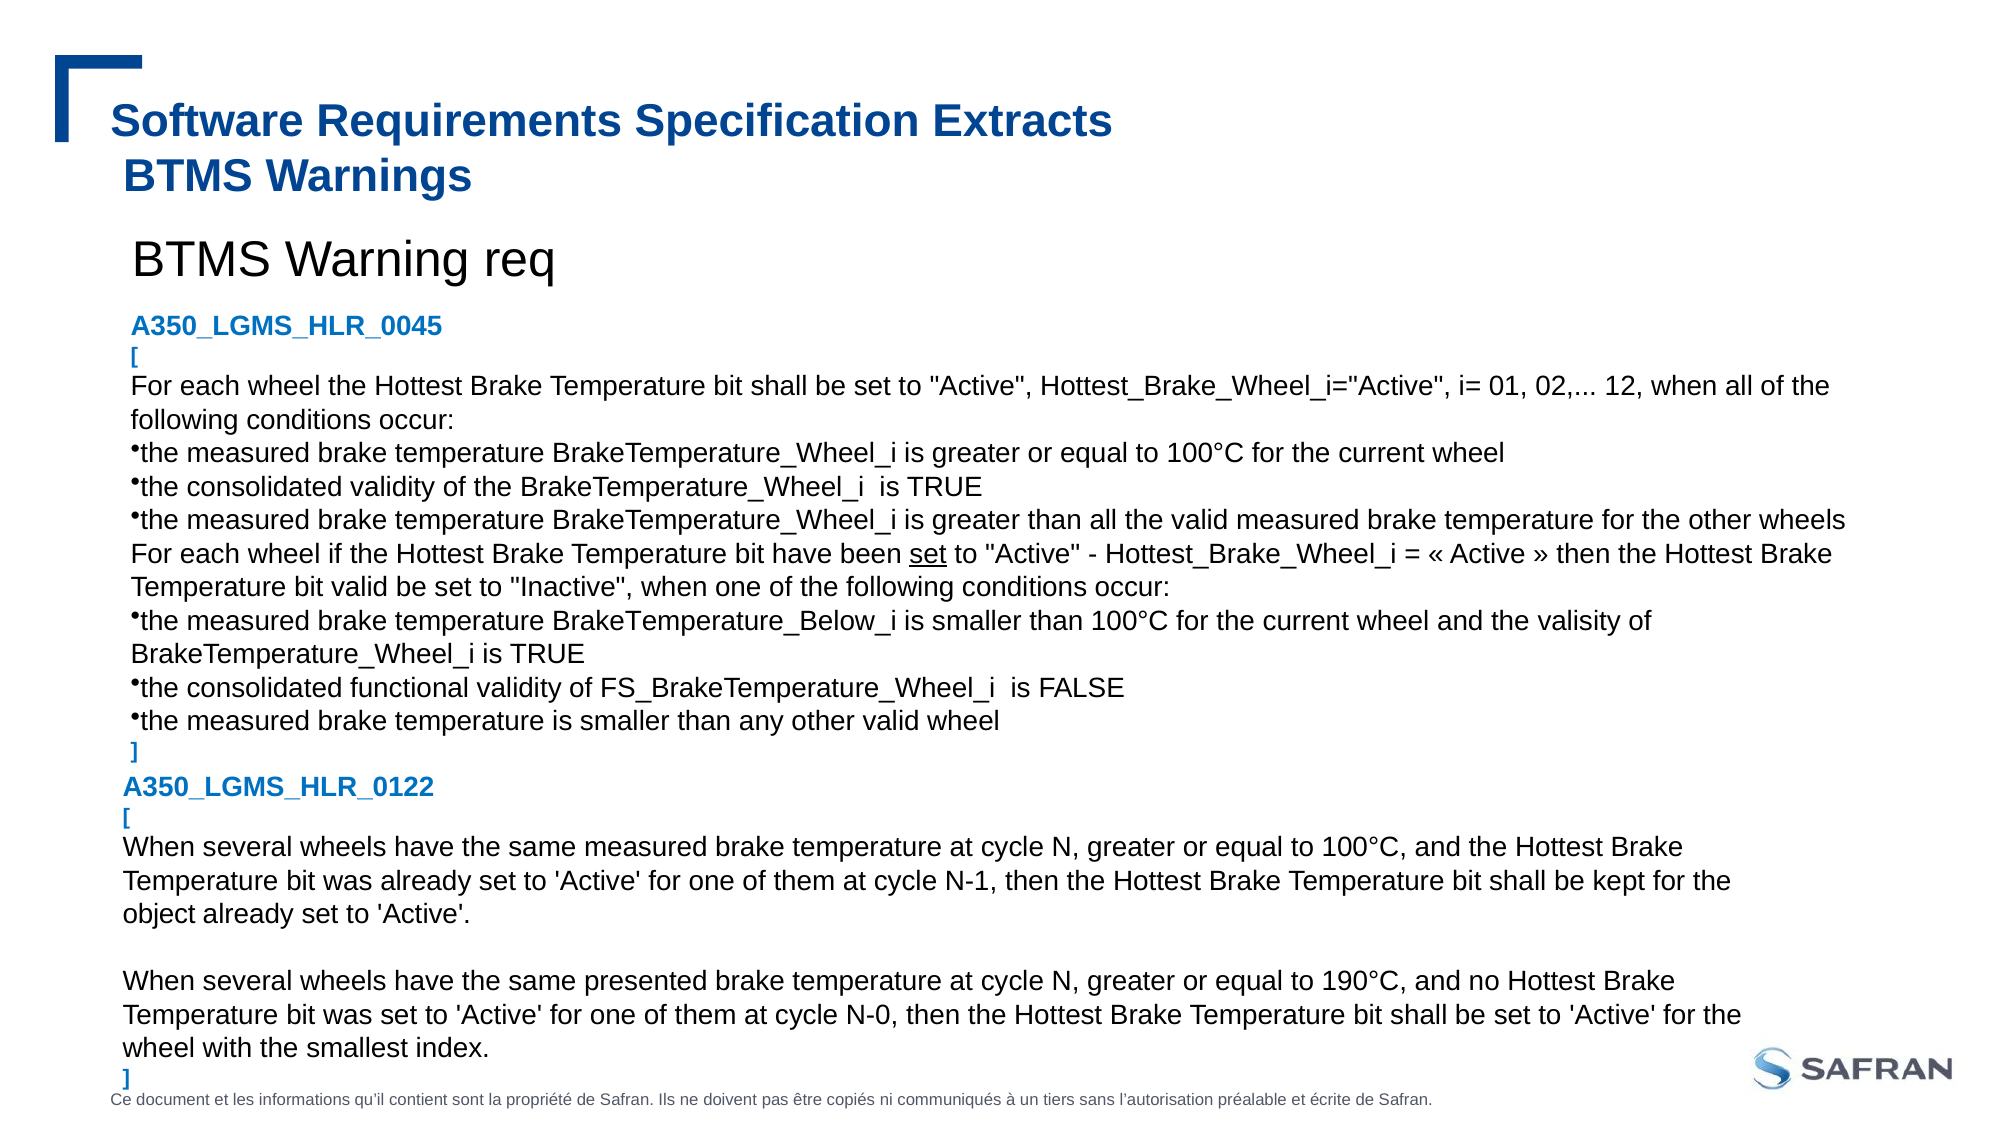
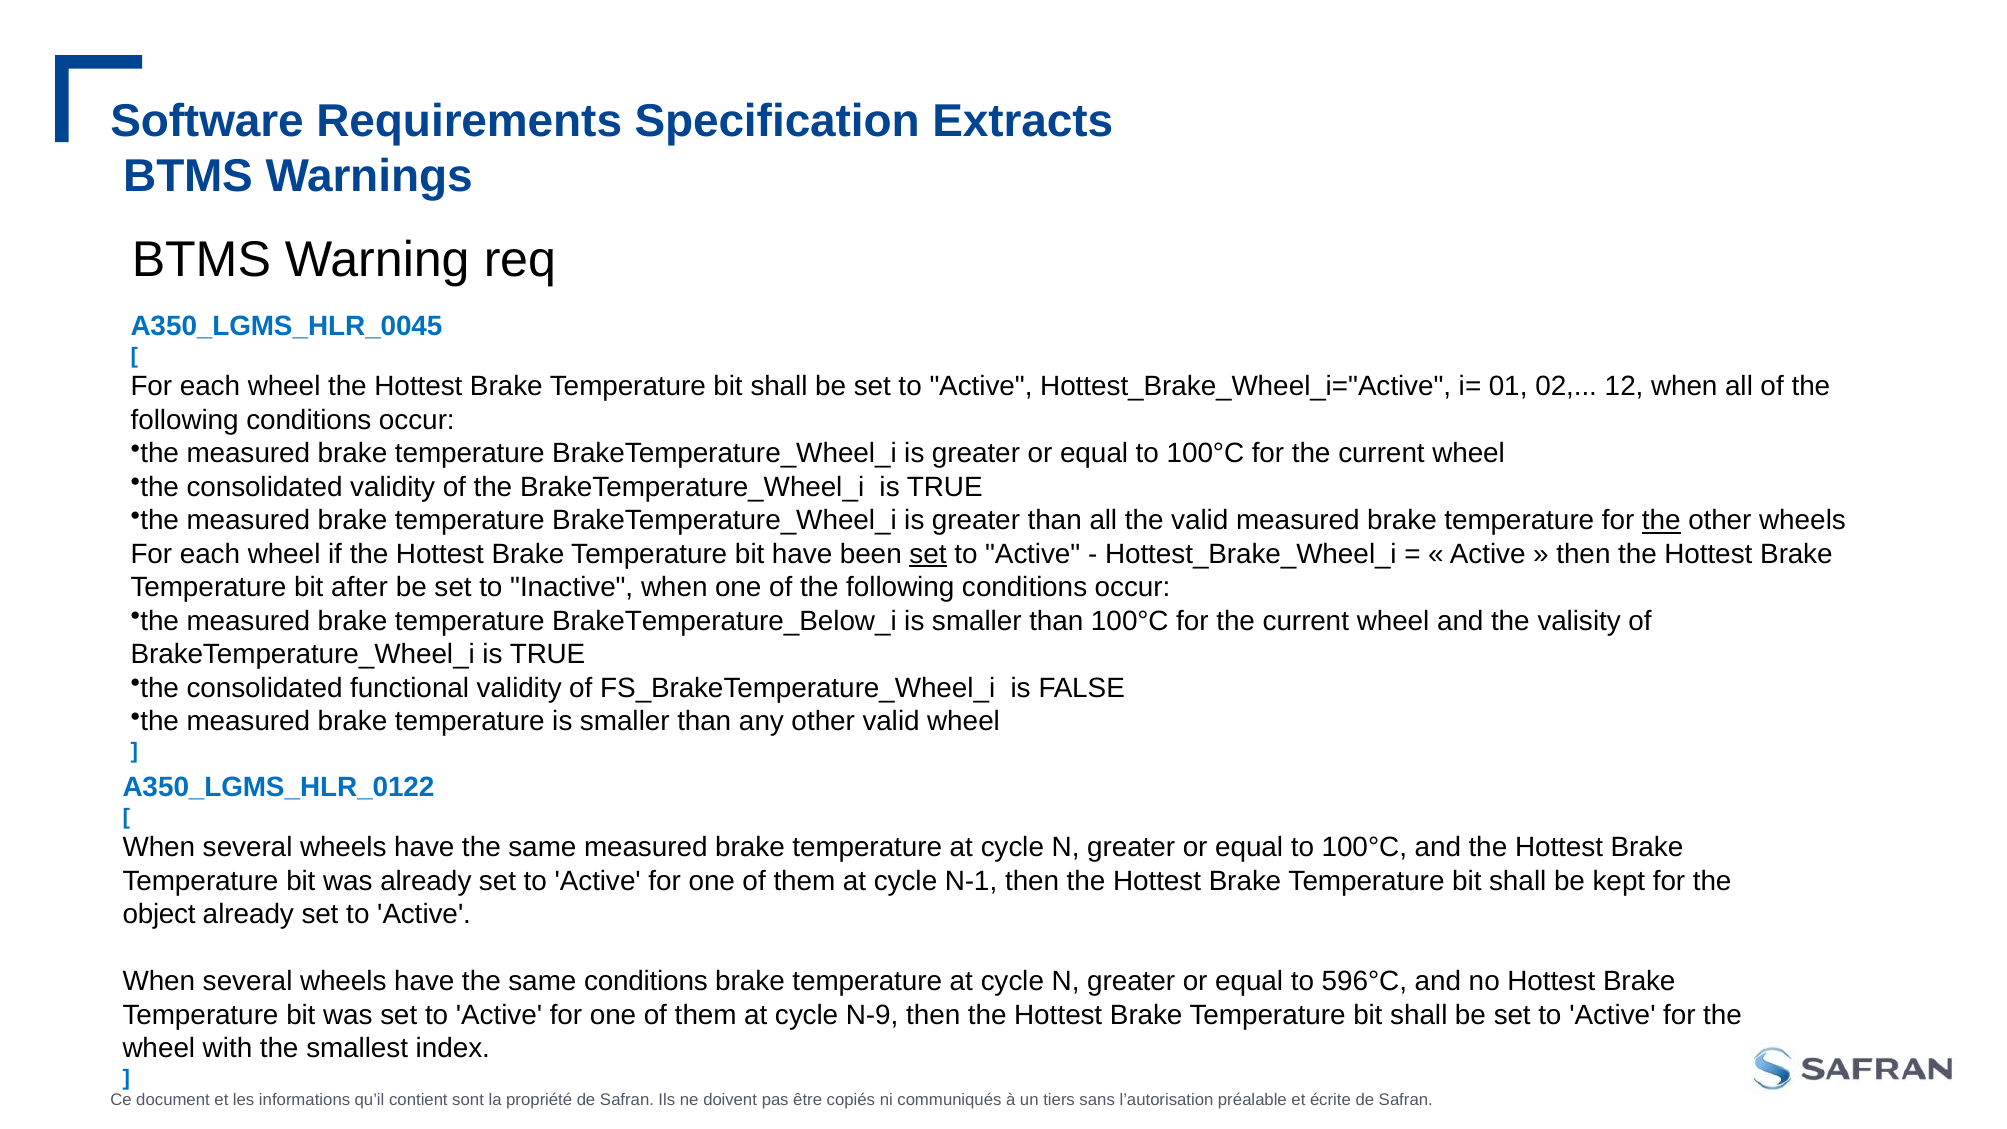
the underline: none -> present (1661, 521)
bit valid: valid -> after (359, 588)
same presented: presented -> conditions (646, 982)
190°C: 190°C -> 596°C (1364, 982)
N-0: N-0 -> N-9 (872, 1015)
